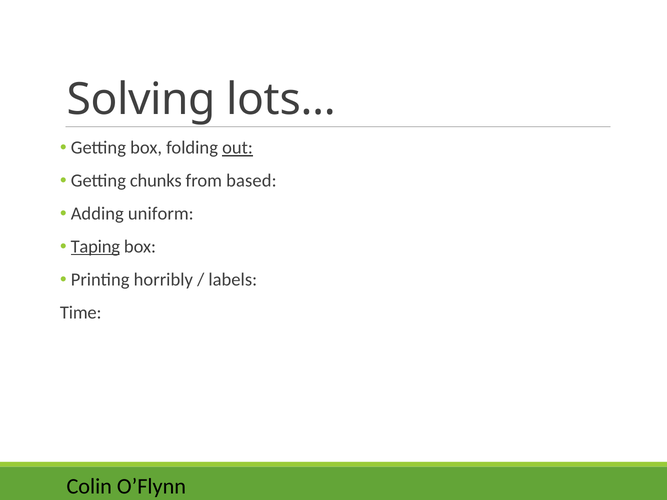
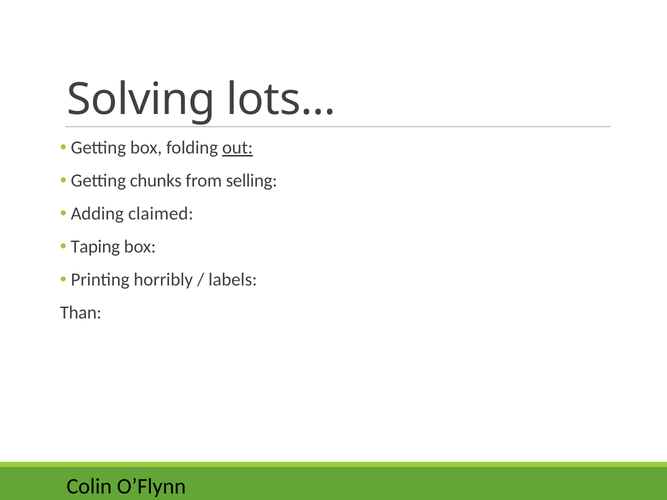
based: based -> selling (252, 181)
uniform: uniform -> claimed (161, 214)
Taping underline: present -> none (95, 247)
Time: Time -> Than (81, 313)
